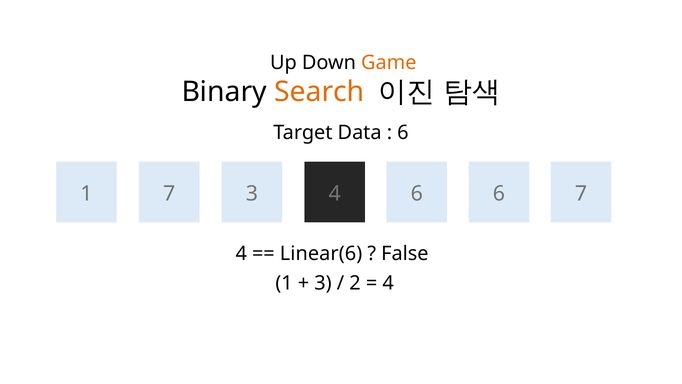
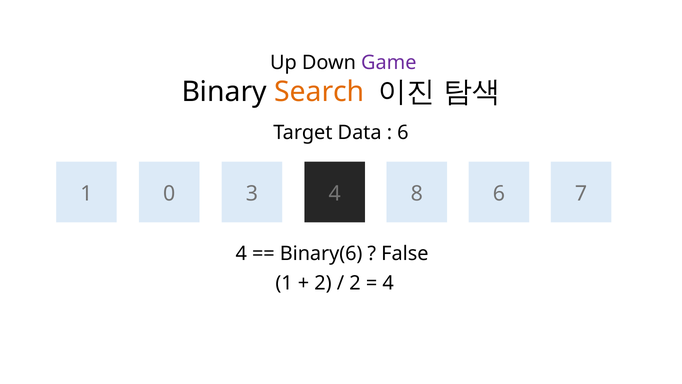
Game colour: orange -> purple (389, 63)
1 7: 7 -> 0 (169, 193)
4 6: 6 -> 8 (417, 193)
Linear(6: Linear(6 -> Binary(6 (321, 254)
3: 3 -> 2 (323, 283)
